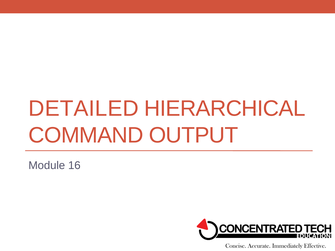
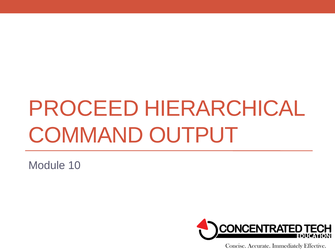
DETAILED: DETAILED -> PROCEED (84, 109)
16: 16 -> 10 (74, 166)
